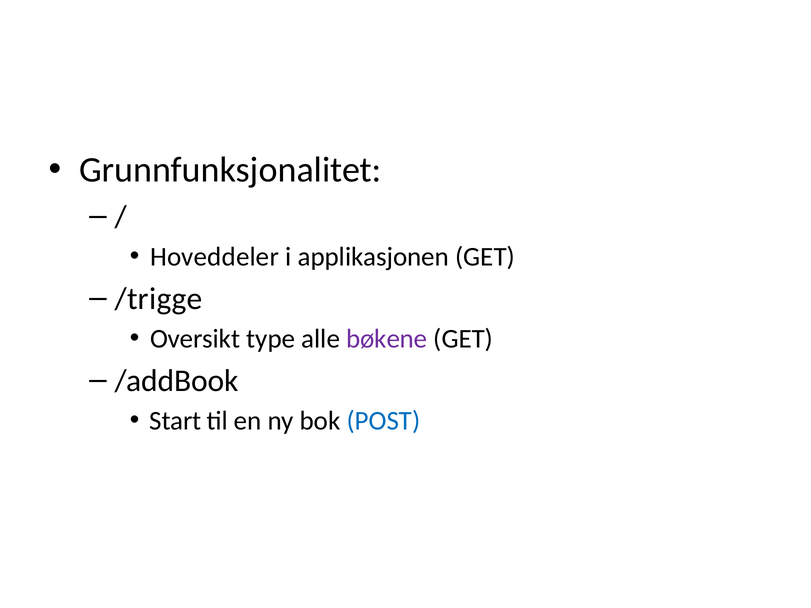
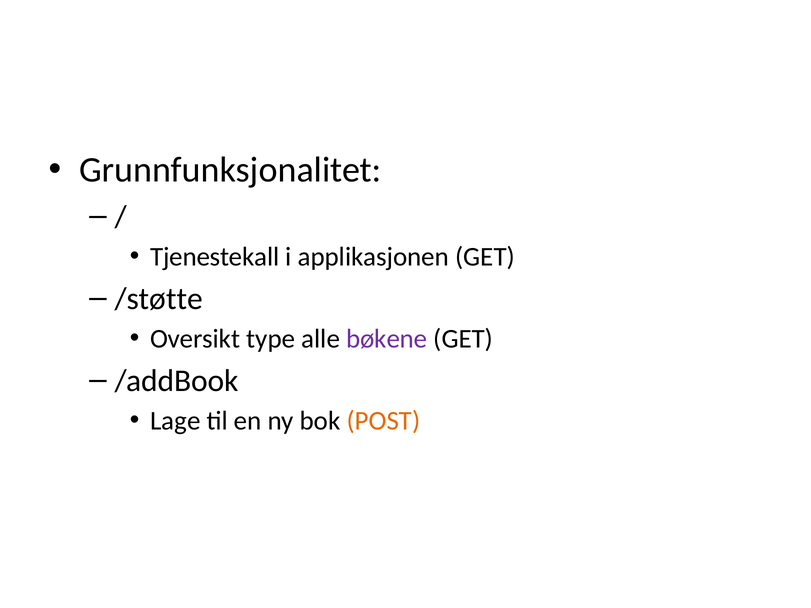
Hoveddeler: Hoveddeler -> Tjenestekall (215, 257)
/trigge: /trigge -> /støtte (159, 299)
Start: Start -> Lage (175, 421)
POST colour: blue -> orange (383, 421)
